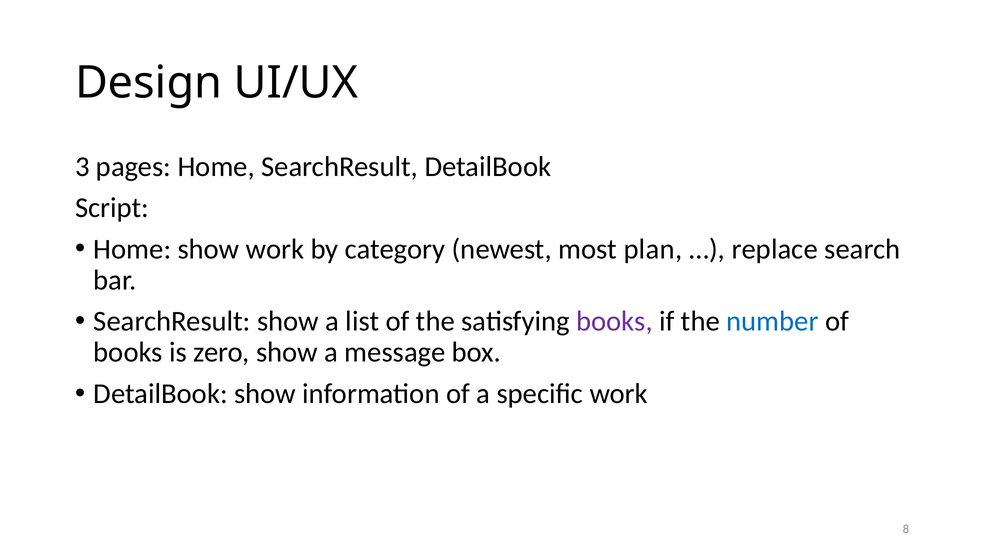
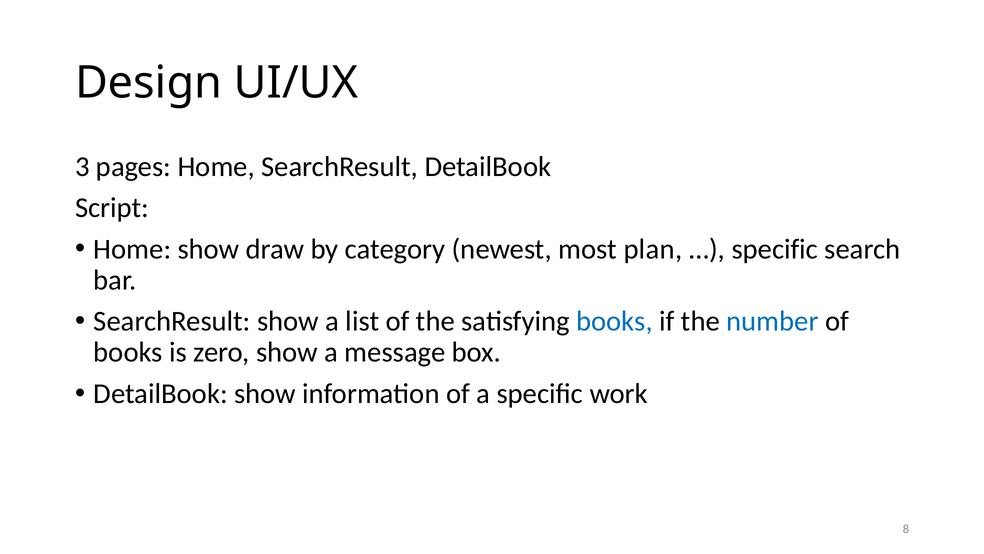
show work: work -> draw (275, 249)
replace: replace -> specific (775, 249)
books colour: purple -> blue (615, 321)
